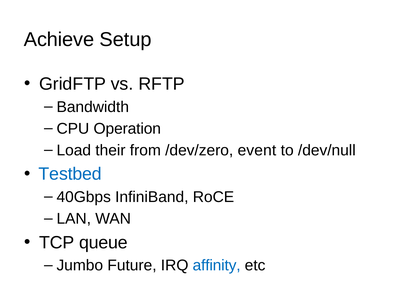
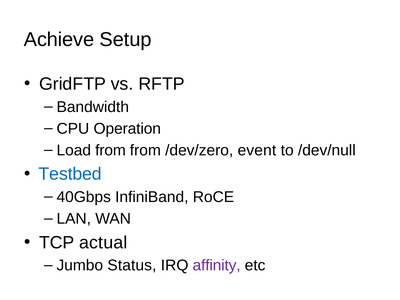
Load their: their -> from (111, 150)
queue: queue -> actual (103, 242)
Future: Future -> Status (132, 265)
affinity colour: blue -> purple (217, 265)
